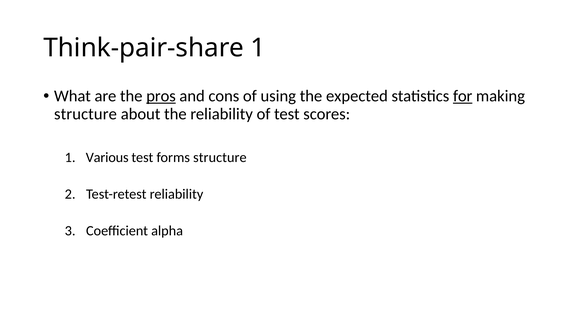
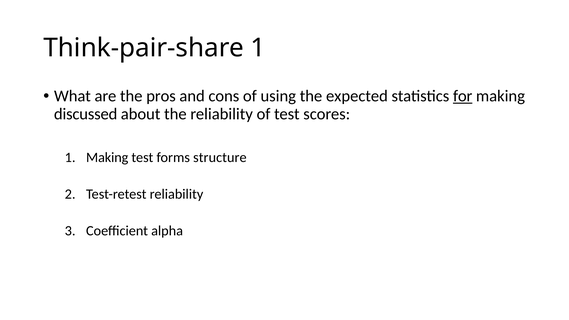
pros underline: present -> none (161, 96)
structure: structure -> discussed (86, 114)
1 Various: Various -> Making (107, 158)
